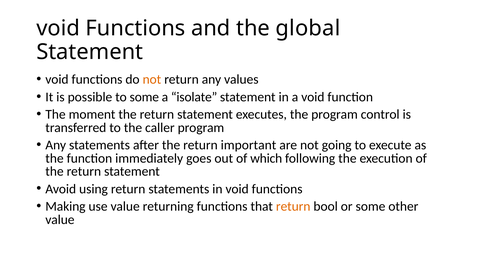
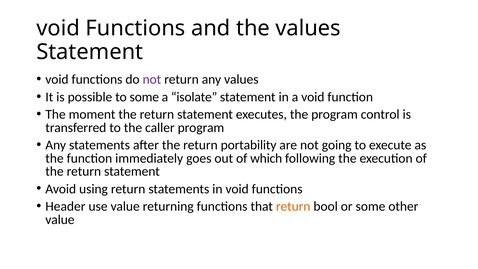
the global: global -> values (308, 28)
not colour: orange -> purple (152, 79)
important: important -> portability (249, 145)
Making: Making -> Header (65, 206)
